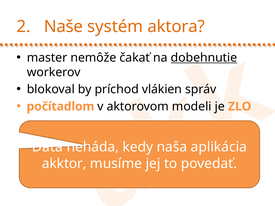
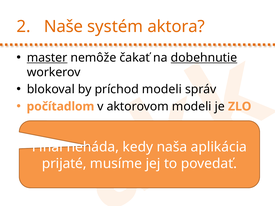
master underline: none -> present (47, 58)
príchod vlákien: vlákien -> modeli (162, 89)
Data: Data -> Final (47, 147)
akktor: akktor -> prijaté (64, 164)
